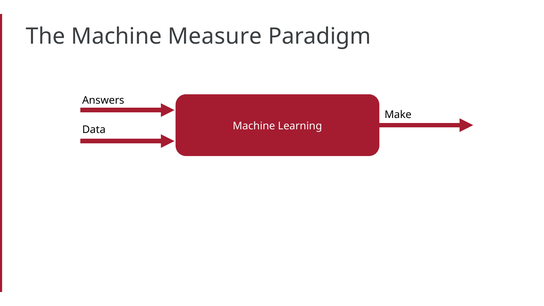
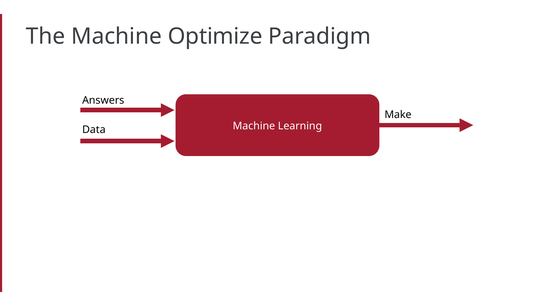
Measure: Measure -> Optimize (215, 36)
